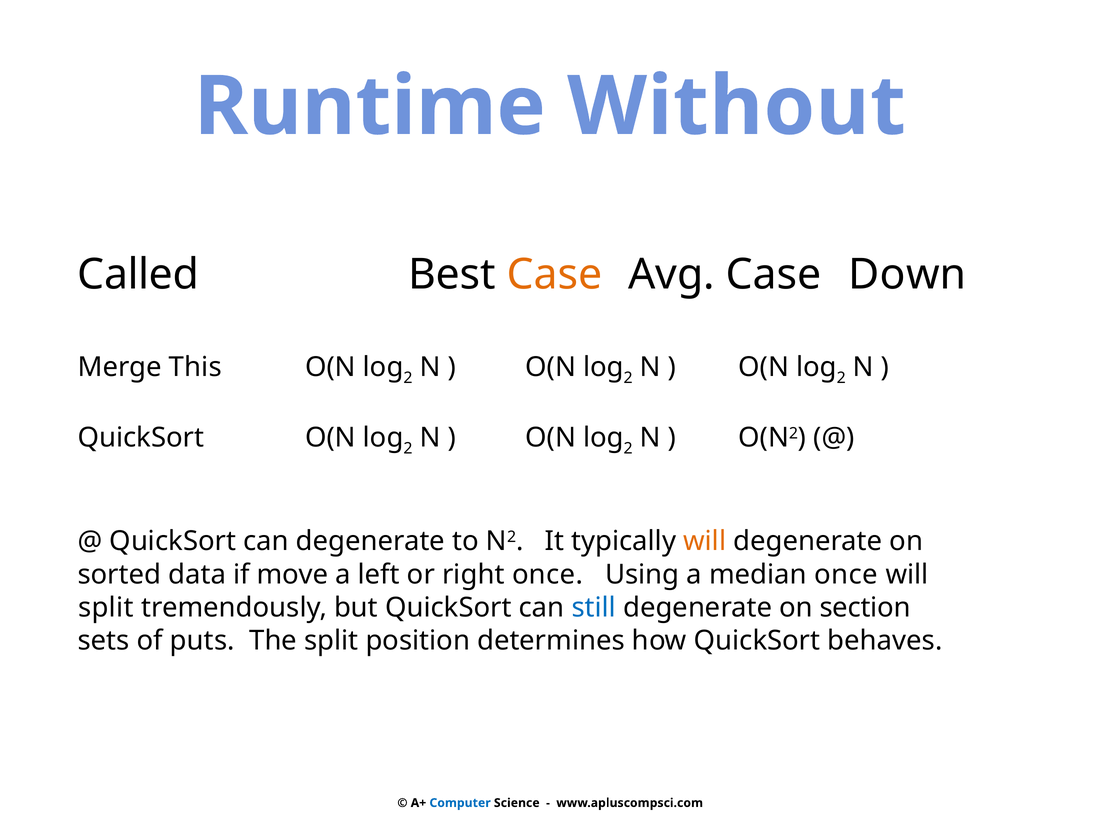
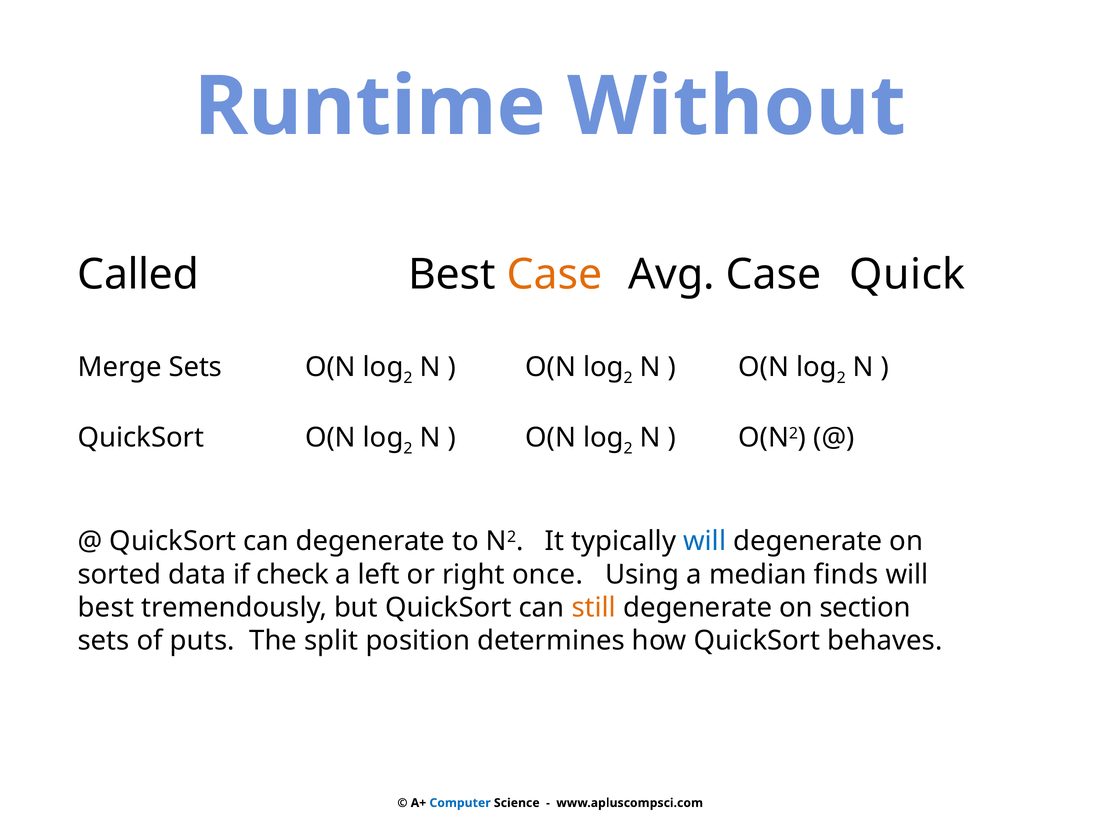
Down: Down -> Quick (907, 275)
Merge This: This -> Sets (195, 367)
will colour: orange -> blue (705, 541)
move: move -> check (293, 574)
median once: once -> finds (846, 574)
split: split -> best (106, 607)
still colour: blue -> orange (594, 607)
